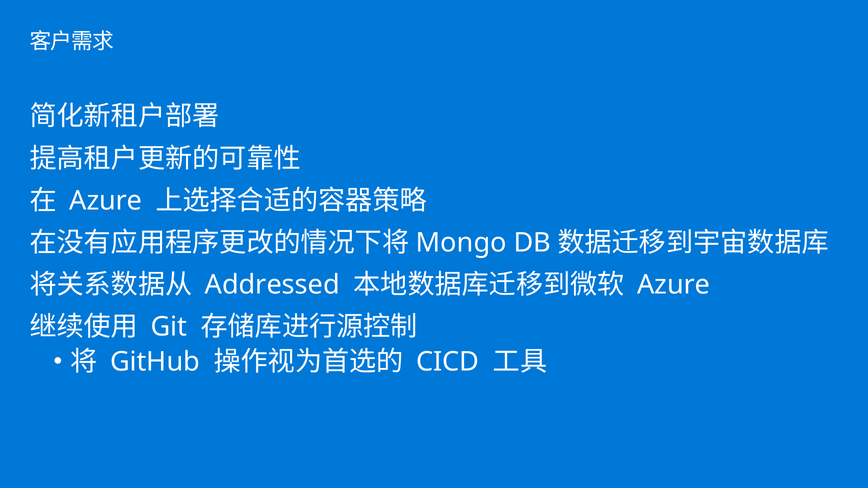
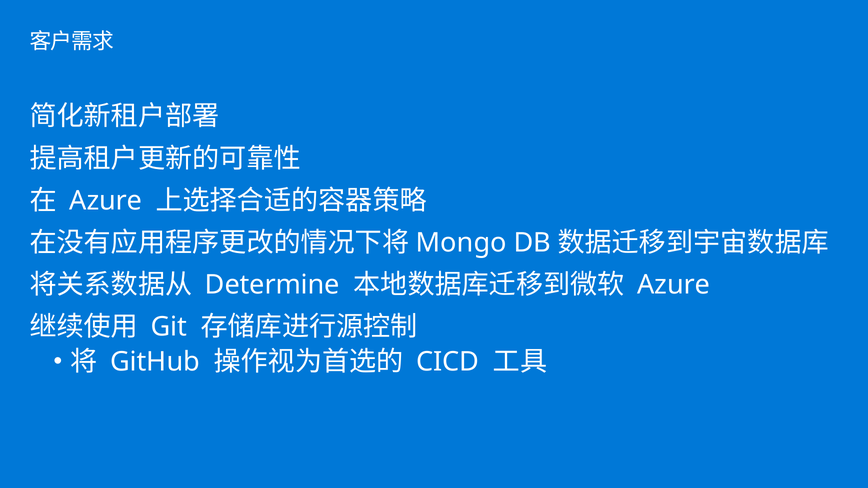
Addressed: Addressed -> Determine (272, 285)
